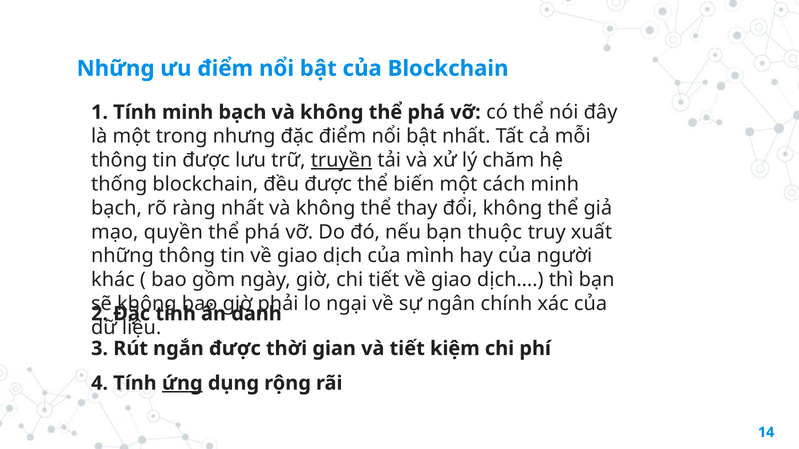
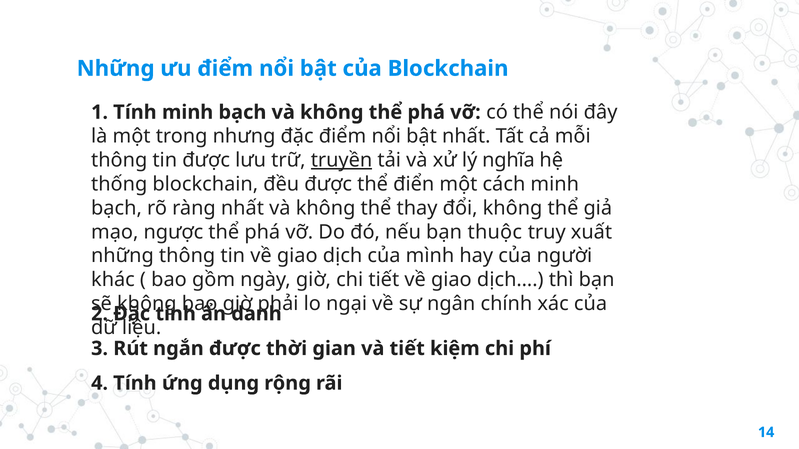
chăm: chăm -> nghĩa (508, 160)
biến: biến -> điển (414, 184)
quyền: quyền -> ngược (173, 232)
ứng underline: present -> none (182, 384)
